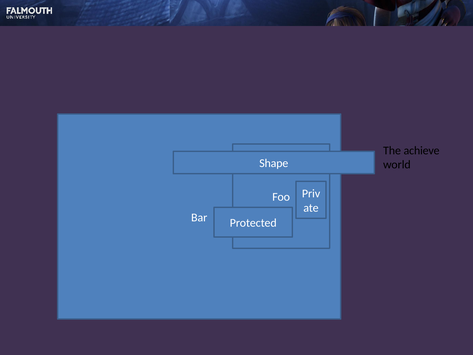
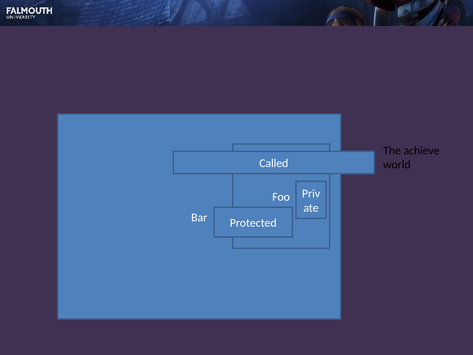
Shape: Shape -> Called (274, 163)
